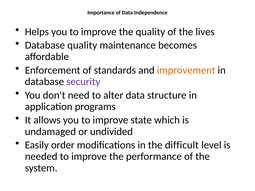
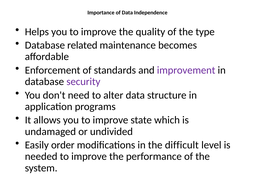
lives: lives -> type (205, 32)
Database quality: quality -> related (82, 45)
improvement colour: orange -> purple (186, 70)
